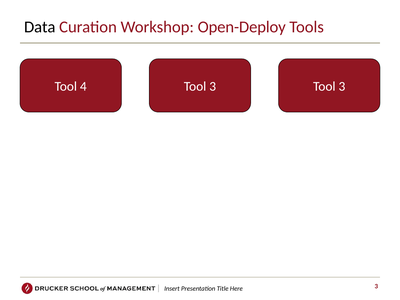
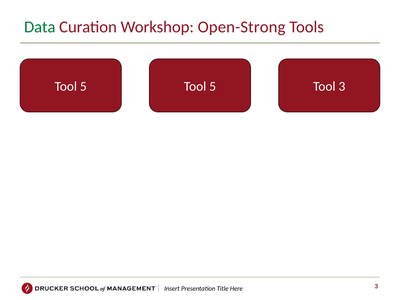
Data colour: black -> green (40, 27)
Open-Deploy: Open-Deploy -> Open-Strong (242, 27)
4: 4 -> 5 (83, 86)
3: 3 -> 5 (213, 86)
